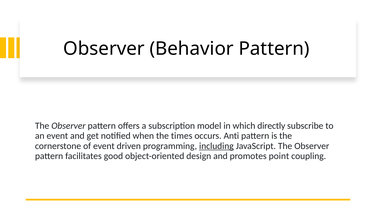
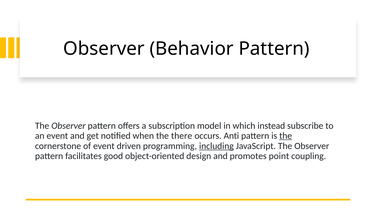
directly: directly -> instead (271, 126)
times: times -> there (182, 136)
the underline: none -> present (286, 136)
